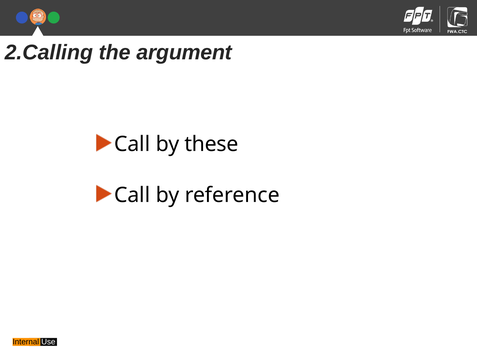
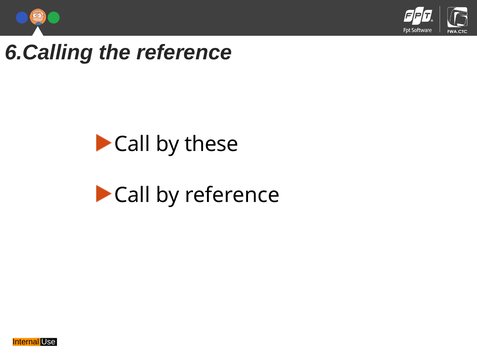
2.Calling: 2.Calling -> 6.Calling (49, 52)
the argument: argument -> reference (184, 52)
